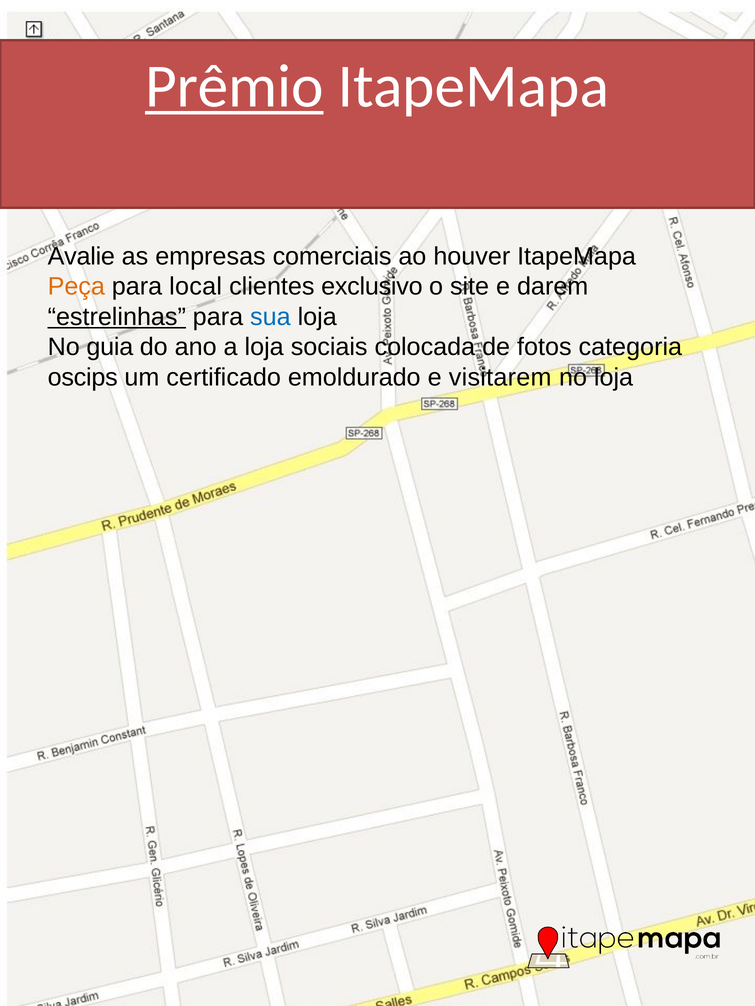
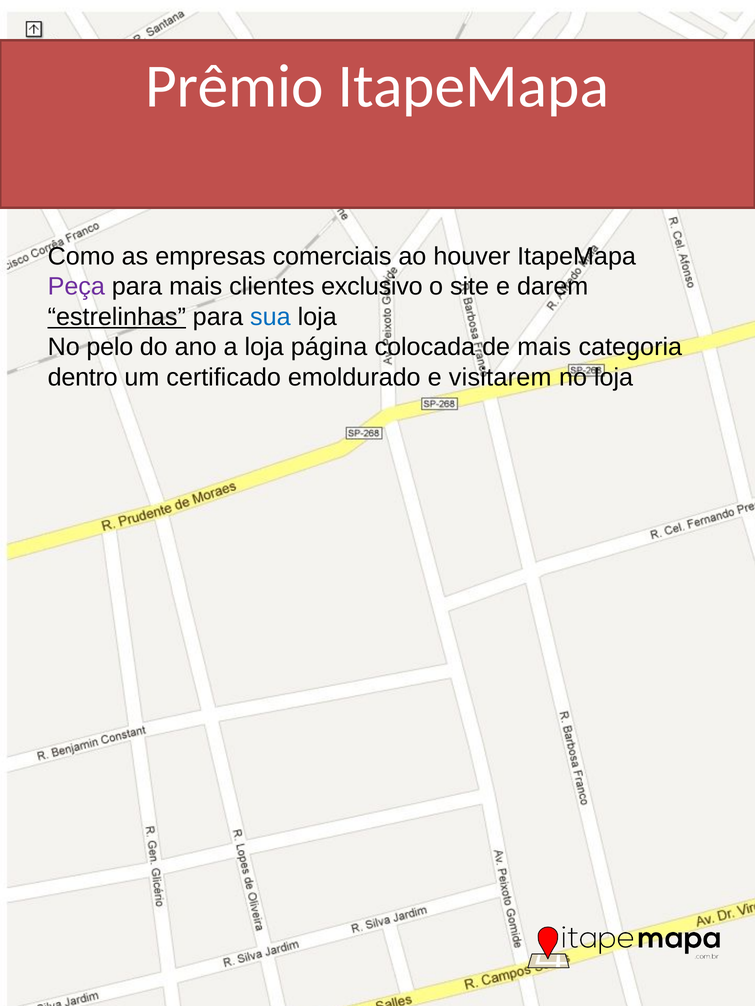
Prêmio underline: present -> none (234, 86)
Avalie: Avalie -> Como (81, 257)
Peça colour: orange -> purple (76, 287)
para local: local -> mais (196, 287)
guia: guia -> pelo (110, 347)
sociais: sociais -> página (329, 347)
de fotos: fotos -> mais (544, 347)
oscips: oscips -> dentro (83, 377)
